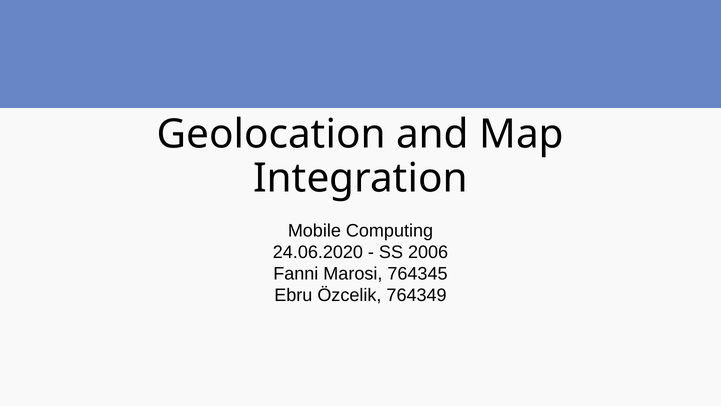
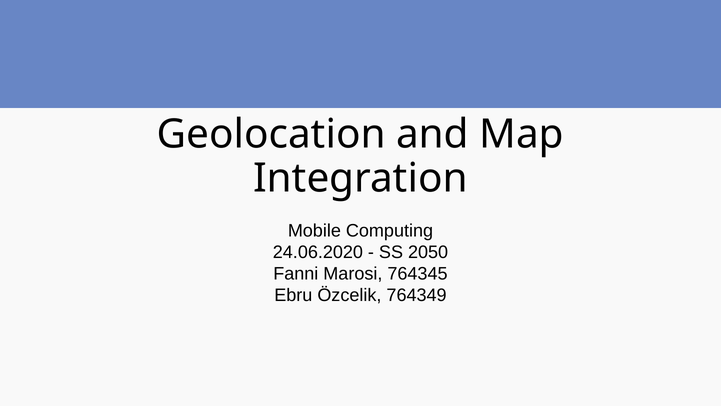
2006: 2006 -> 2050 (428, 252)
